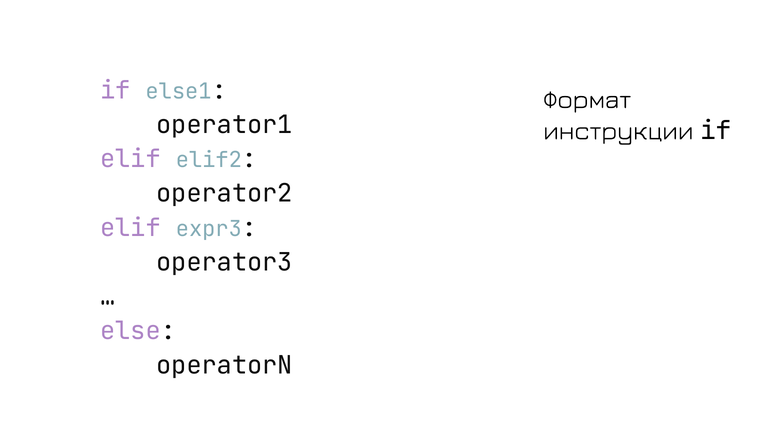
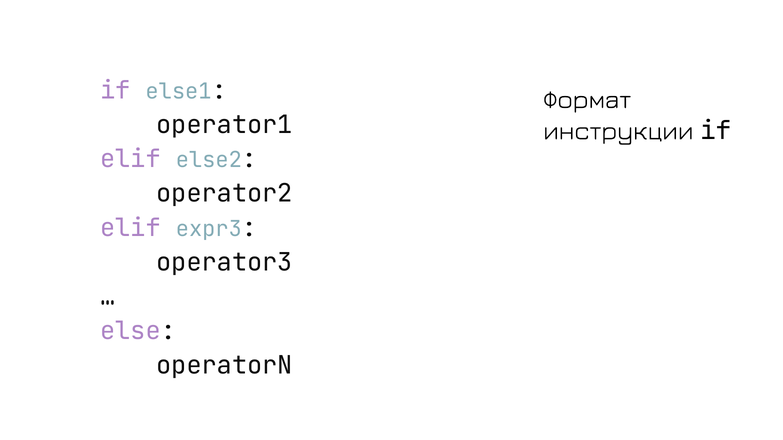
elif2: elif2 -> else2 (209, 160)
